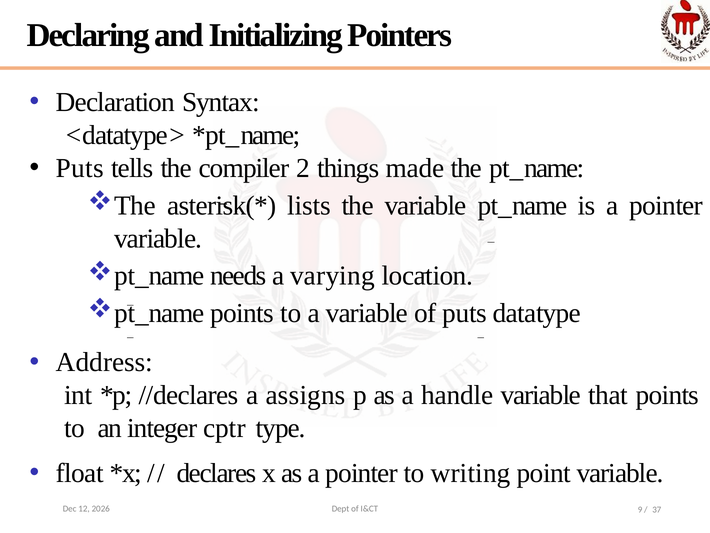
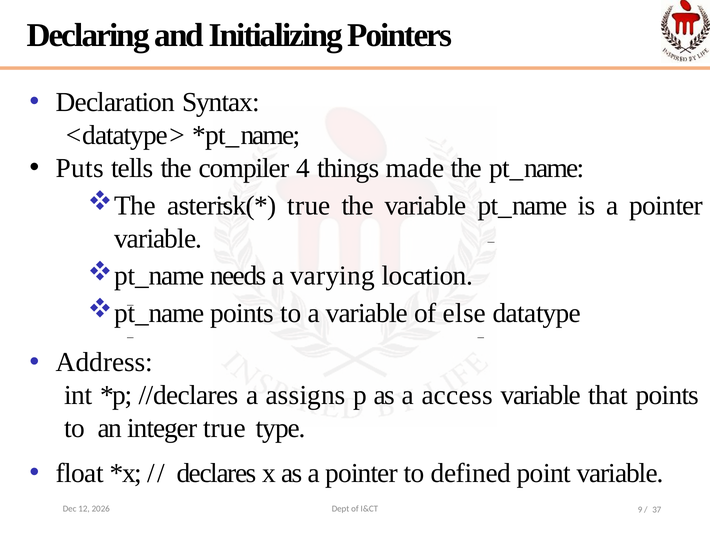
2: 2 -> 4 (303, 168)
lists: lists -> true (309, 206)
of puts: puts -> else (464, 313)
handle: handle -> access (457, 395)
integer cptr: cptr -> true (224, 428)
writing: writing -> defined (471, 473)
